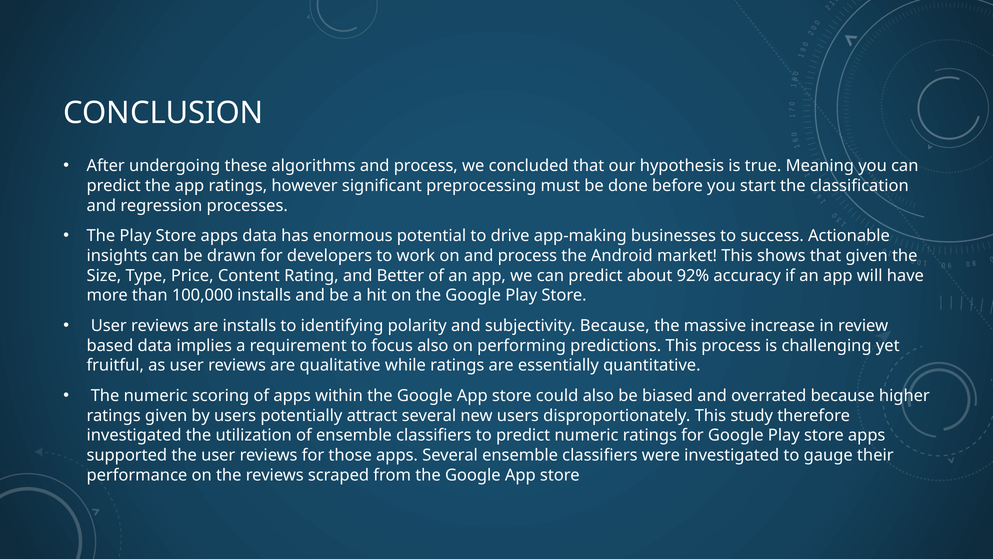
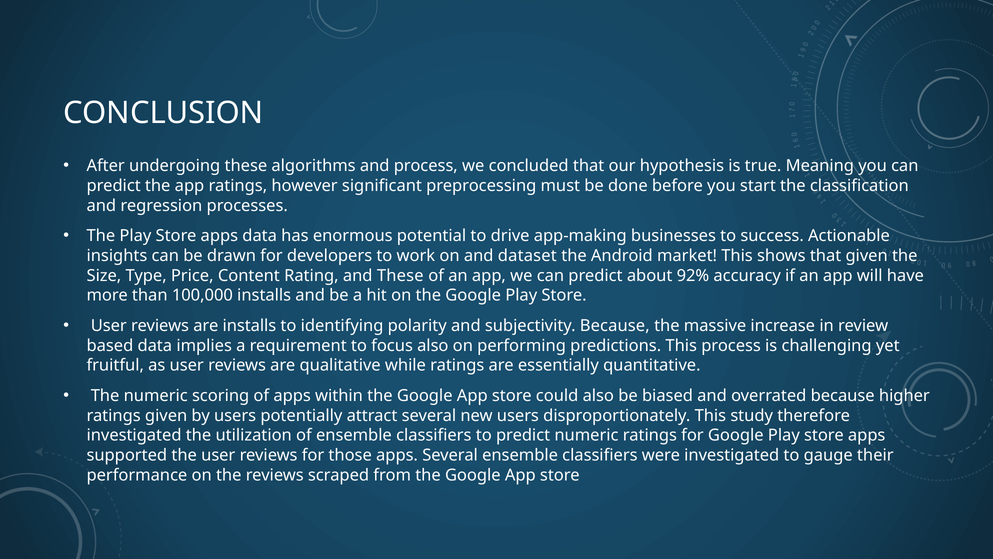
on and process: process -> dataset (527, 256)
and Better: Better -> These (400, 275)
